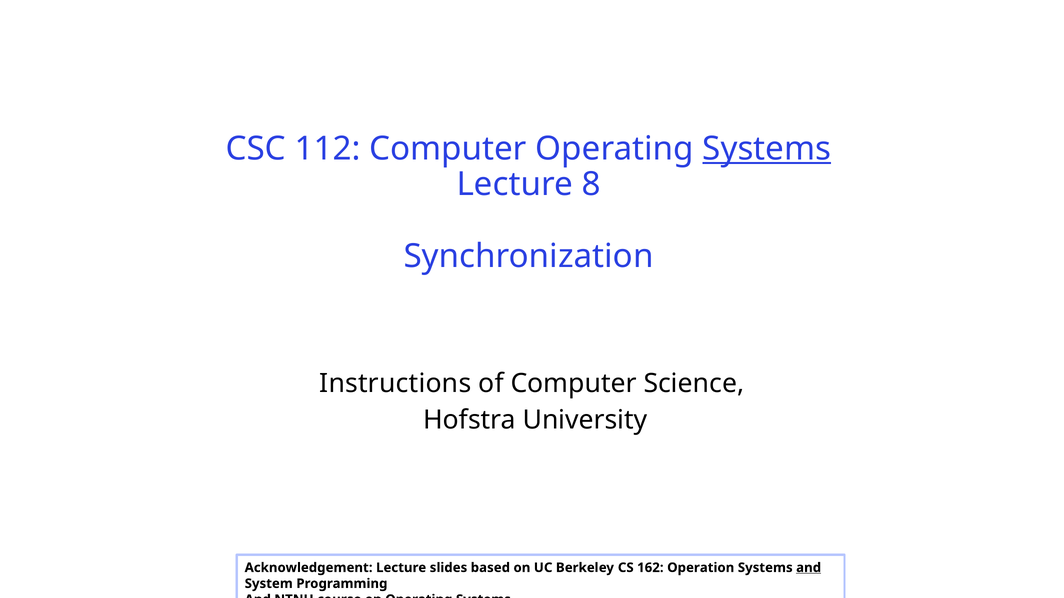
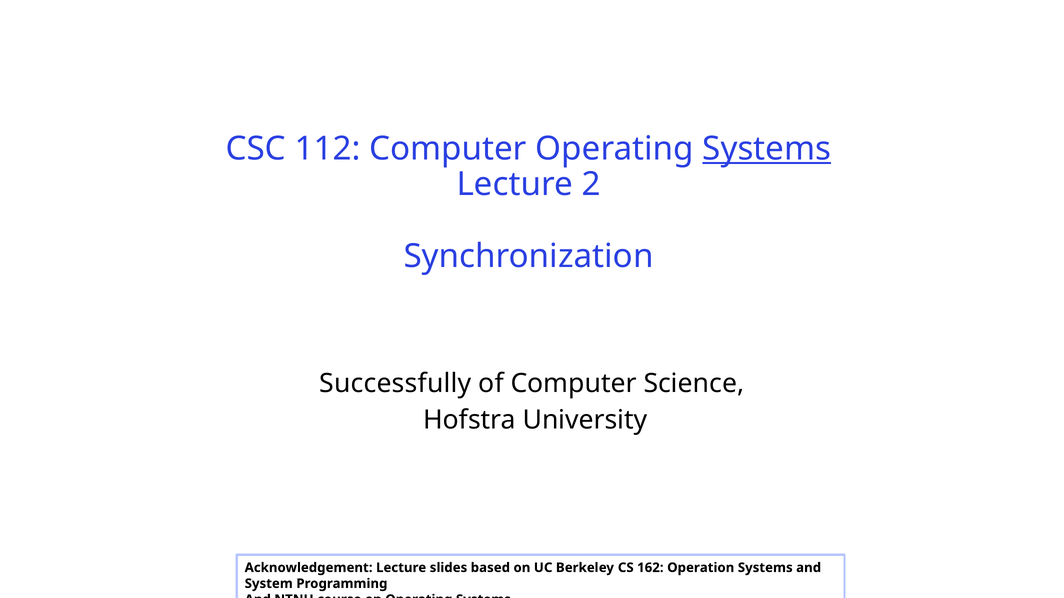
8: 8 -> 2 (591, 185)
Instructions: Instructions -> Successfully (395, 384)
and underline: present -> none (809, 568)
